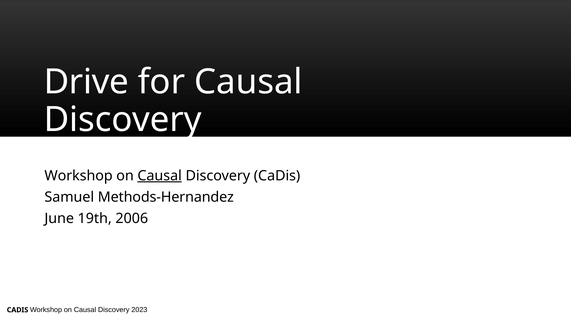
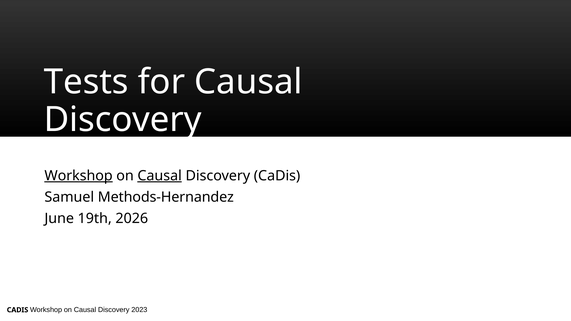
Drive: Drive -> Tests (86, 82)
Workshop underline: none -> present (79, 176)
2006: 2006 -> 2026 (132, 219)
